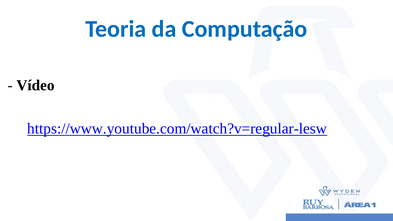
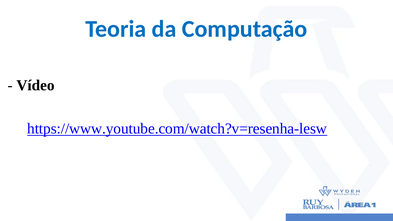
https://www.youtube.com/watch?v=regular-lesw: https://www.youtube.com/watch?v=regular-lesw -> https://www.youtube.com/watch?v=resenha-lesw (177, 129)
